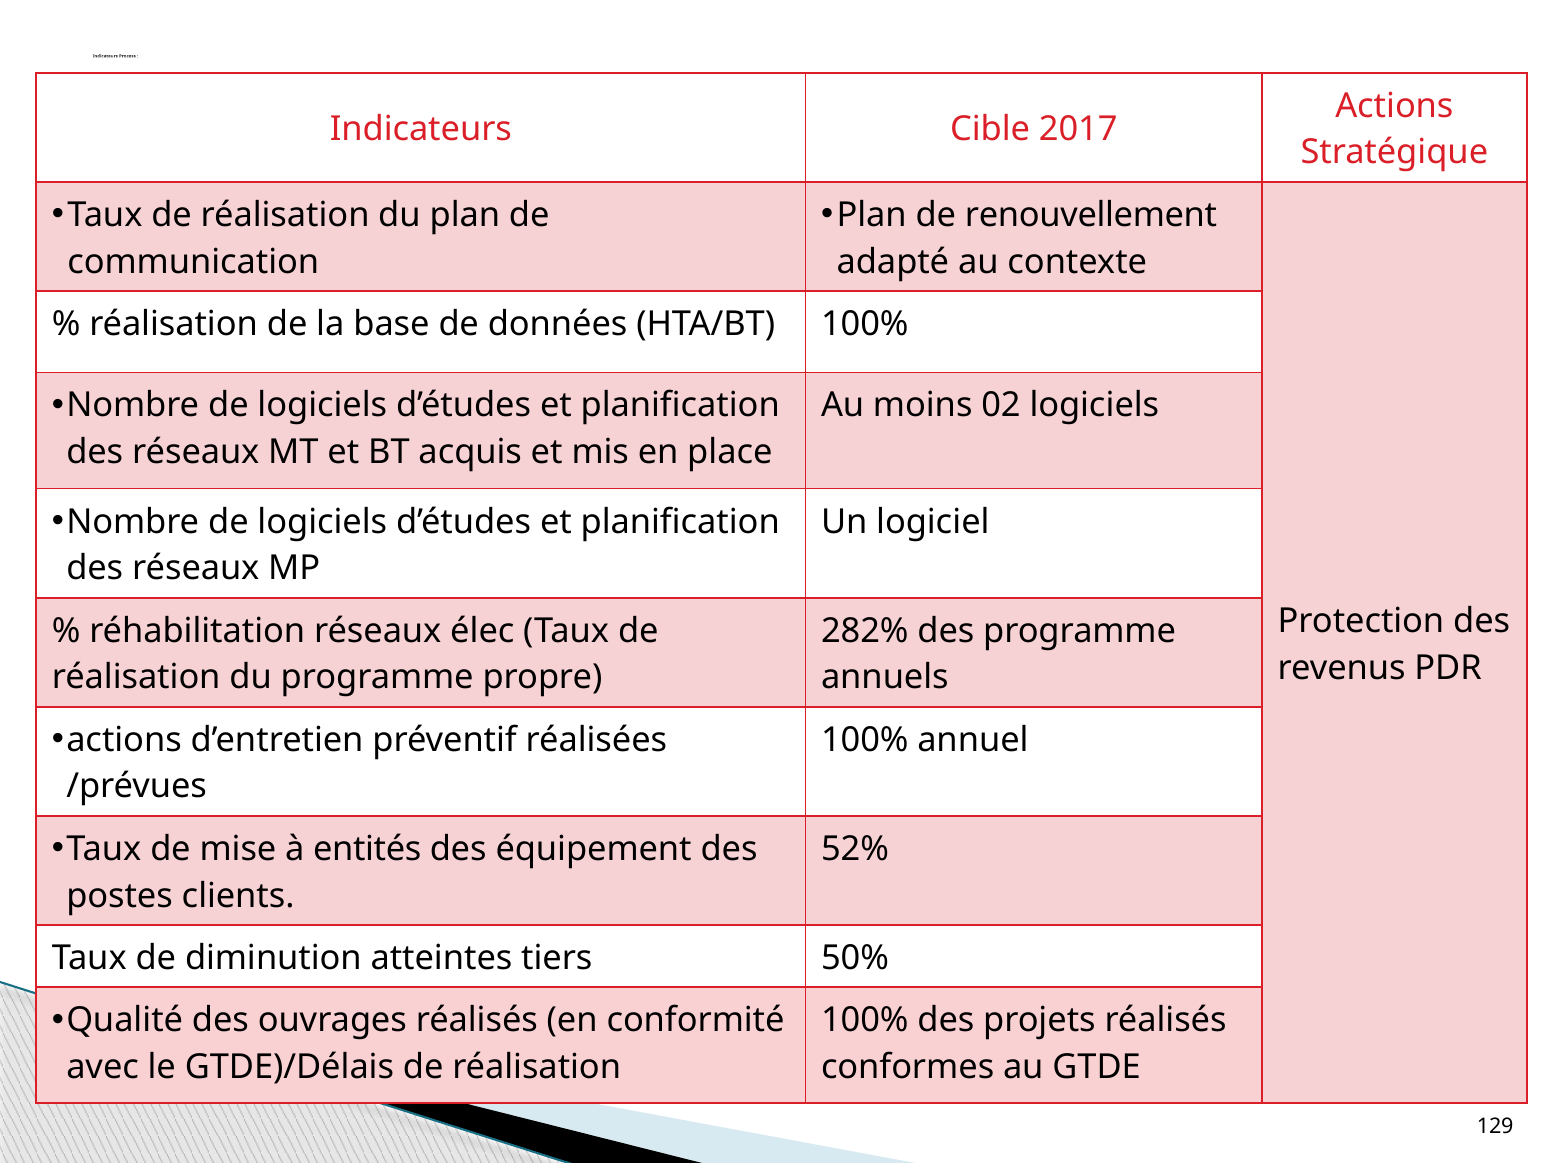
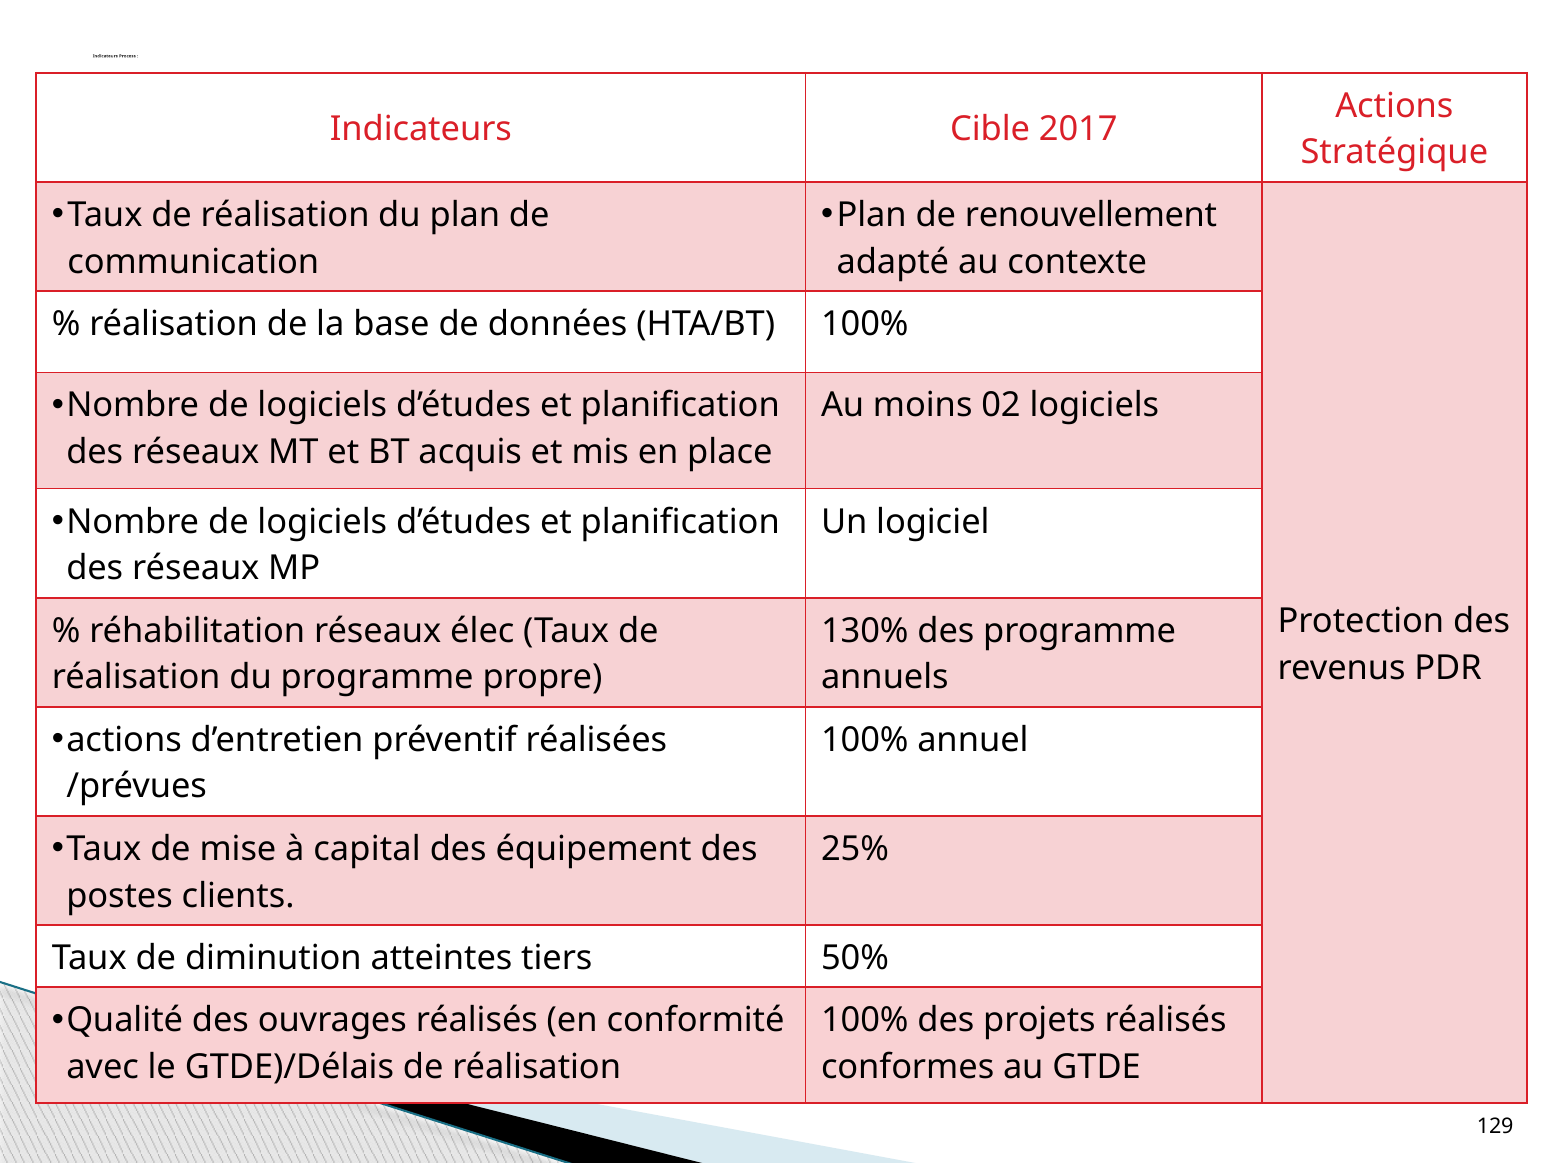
282%: 282% -> 130% (865, 631)
entités: entités -> capital (367, 849)
52%: 52% -> 25% (855, 849)
